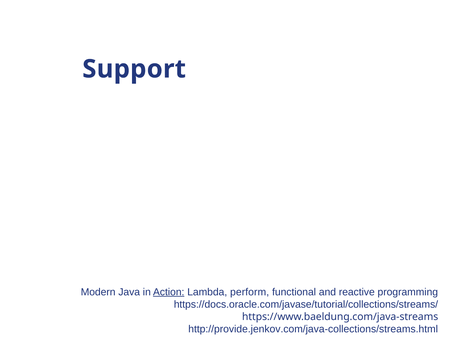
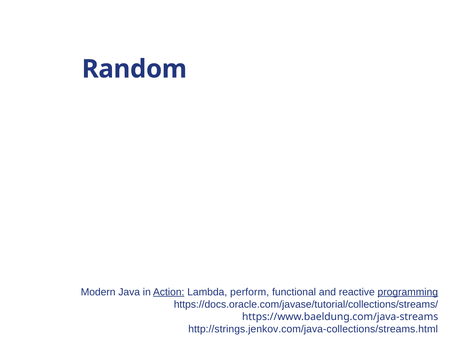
Support: Support -> Random (134, 69)
programming underline: none -> present (408, 292)
http://provide.jenkov.com/java-collections/streams.html: http://provide.jenkov.com/java-collections/streams.html -> http://strings.jenkov.com/java-collections/streams.html (313, 329)
